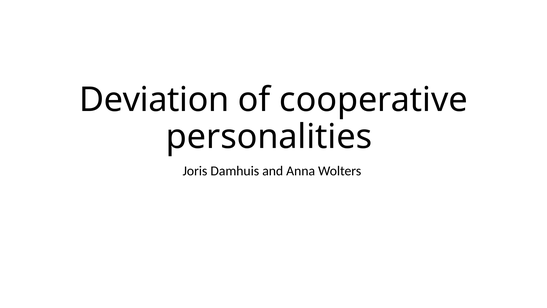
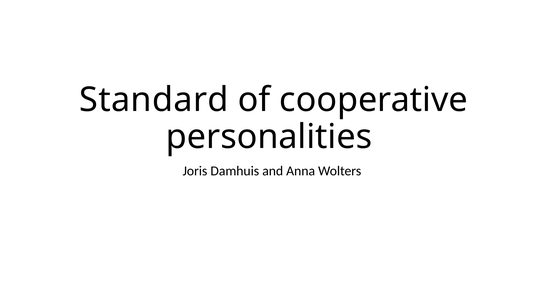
Deviation: Deviation -> Standard (154, 100)
